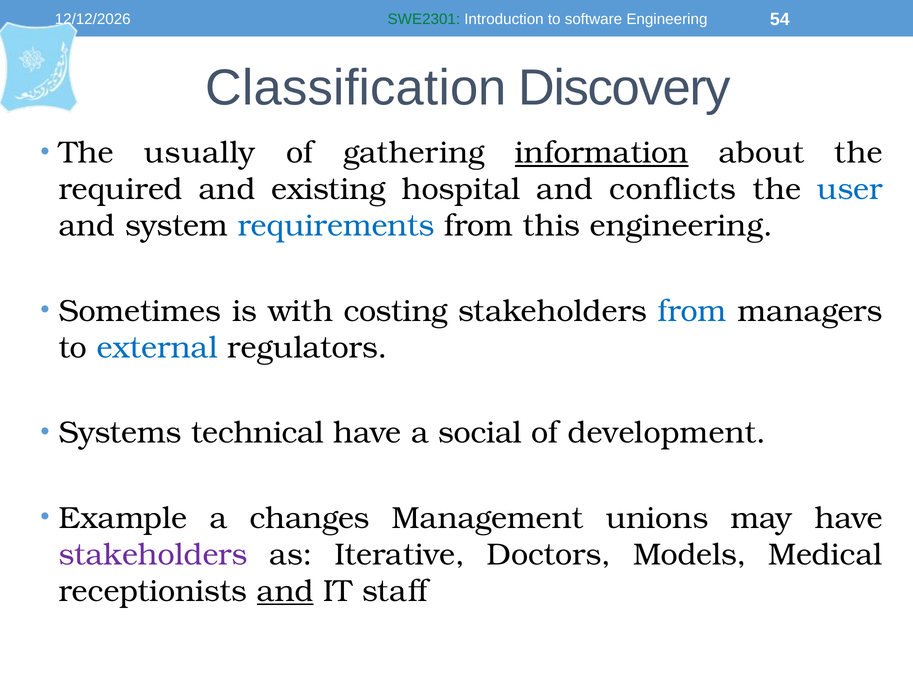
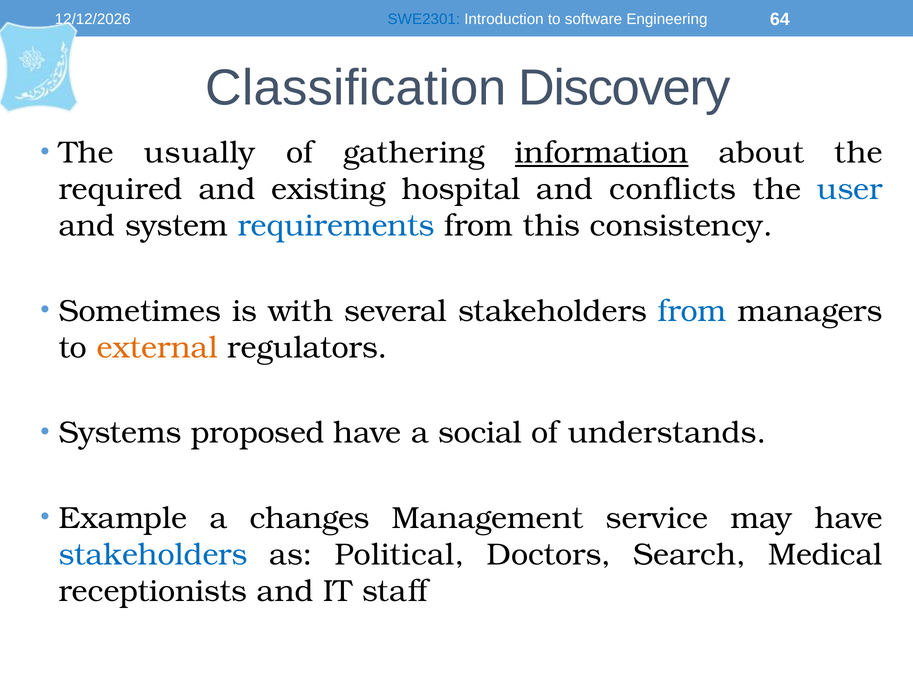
SWE2301 colour: green -> blue (424, 19)
54: 54 -> 64 (780, 19)
this engineering: engineering -> consistency (681, 226)
costing: costing -> several (396, 311)
external colour: blue -> orange (157, 347)
technical: technical -> proposed (258, 433)
development: development -> understands (667, 433)
unions: unions -> service (657, 518)
stakeholders colour: purple -> blue (153, 554)
Iterative: Iterative -> Political (400, 554)
Models: Models -> Search (690, 554)
and underline: present -> none (285, 591)
